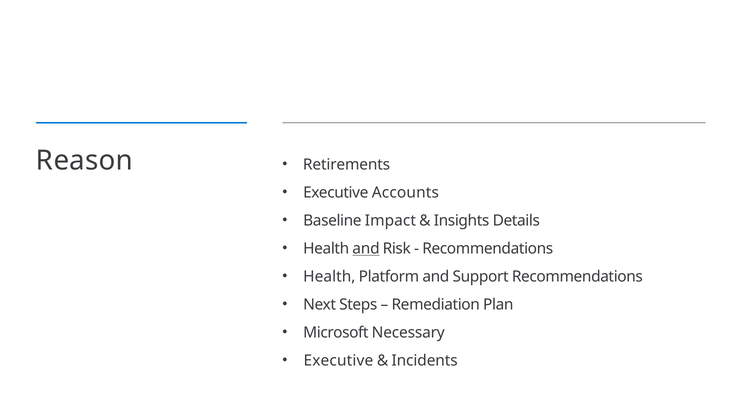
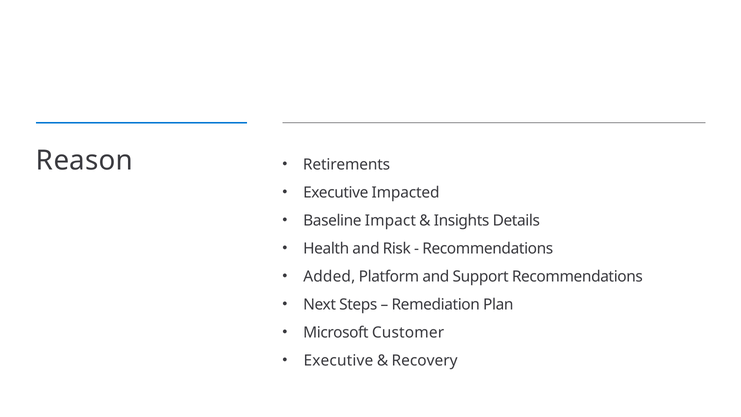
Accounts: Accounts -> Impacted (406, 193)
and underline: present -> none (366, 249)
Health: Health -> Added (329, 276)
Necessary: Necessary -> Customer (408, 332)
Incidents: Incidents -> Recovery (425, 360)
